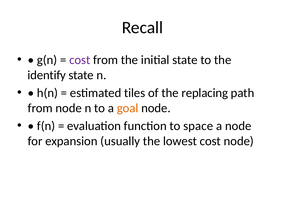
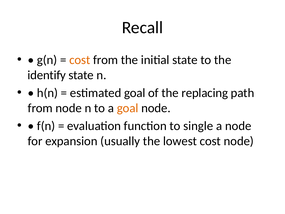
cost colour: purple -> orange (80, 60)
estimated tiles: tiles -> goal (135, 93)
space: space -> single (198, 126)
